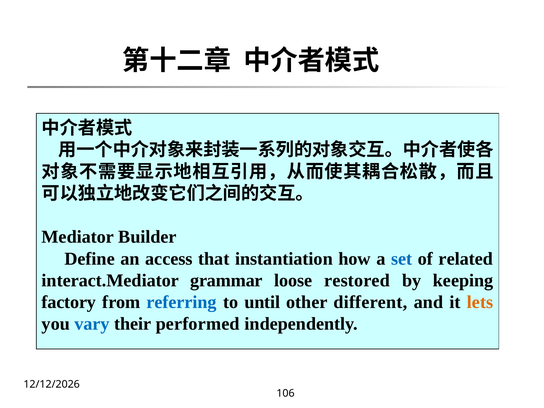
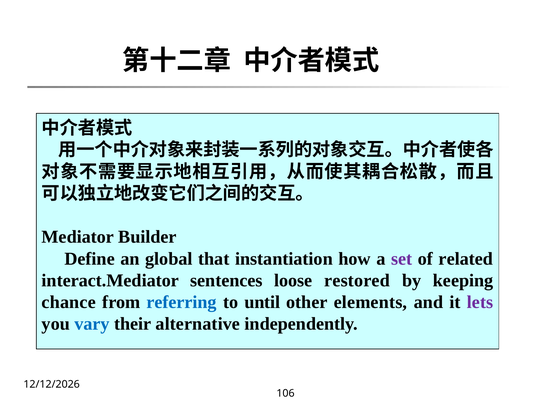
access: access -> global (169, 259)
set colour: blue -> purple (402, 259)
grammar: grammar -> sentences (226, 280)
factory: factory -> chance (69, 302)
different: different -> elements (370, 302)
lets colour: orange -> purple (480, 302)
performed: performed -> alternative (198, 324)
